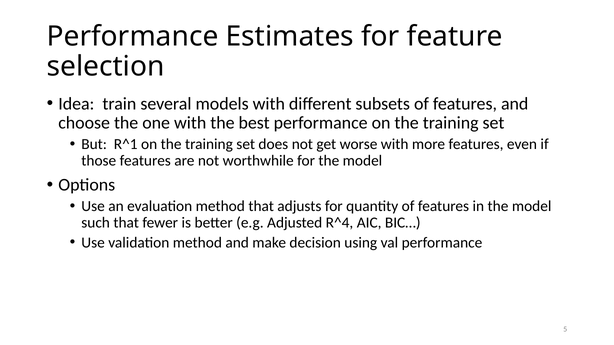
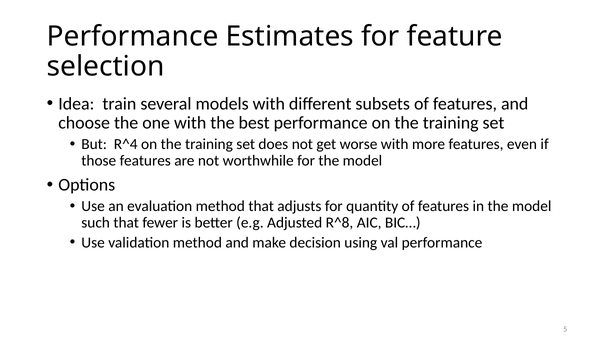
R^1: R^1 -> R^4 (126, 144)
R^4: R^4 -> R^8 (340, 223)
